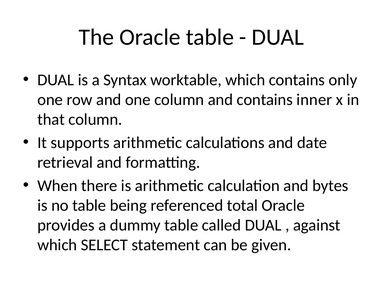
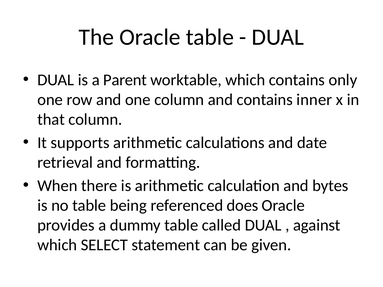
Syntax: Syntax -> Parent (125, 80)
total: total -> does (242, 206)
